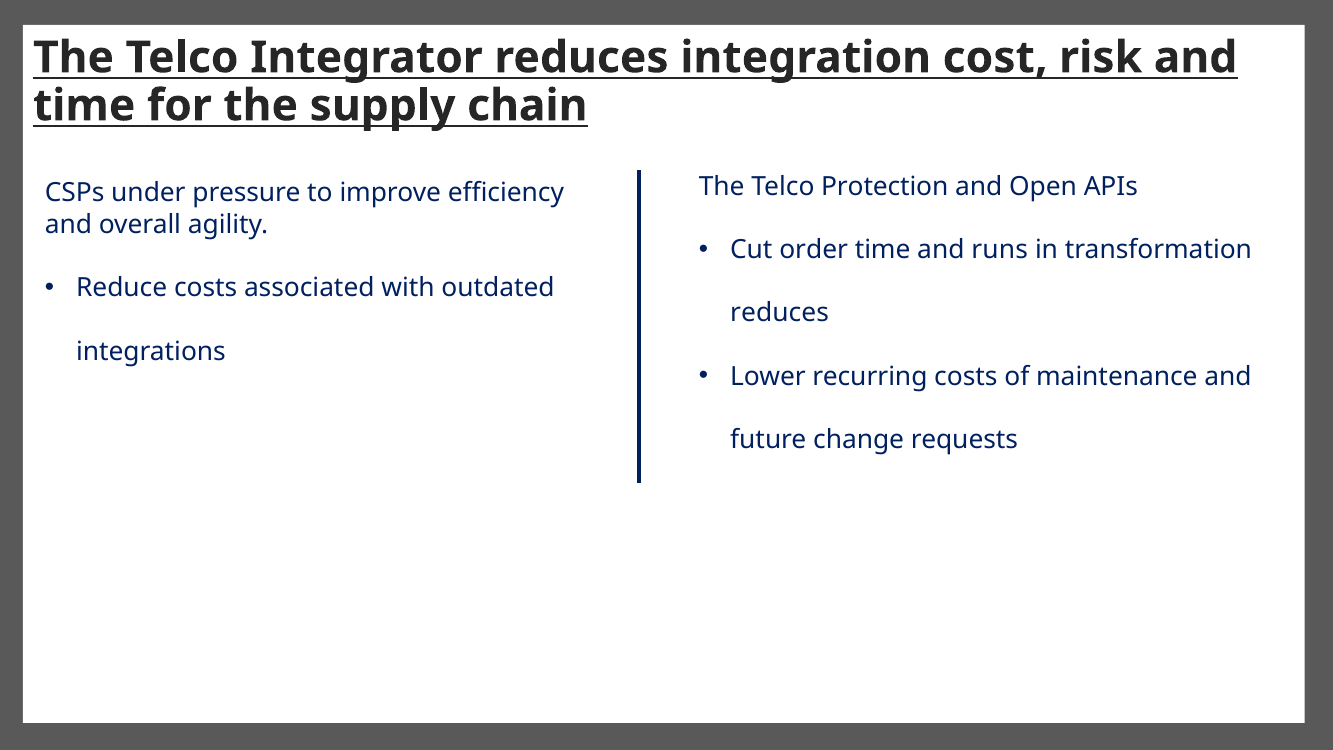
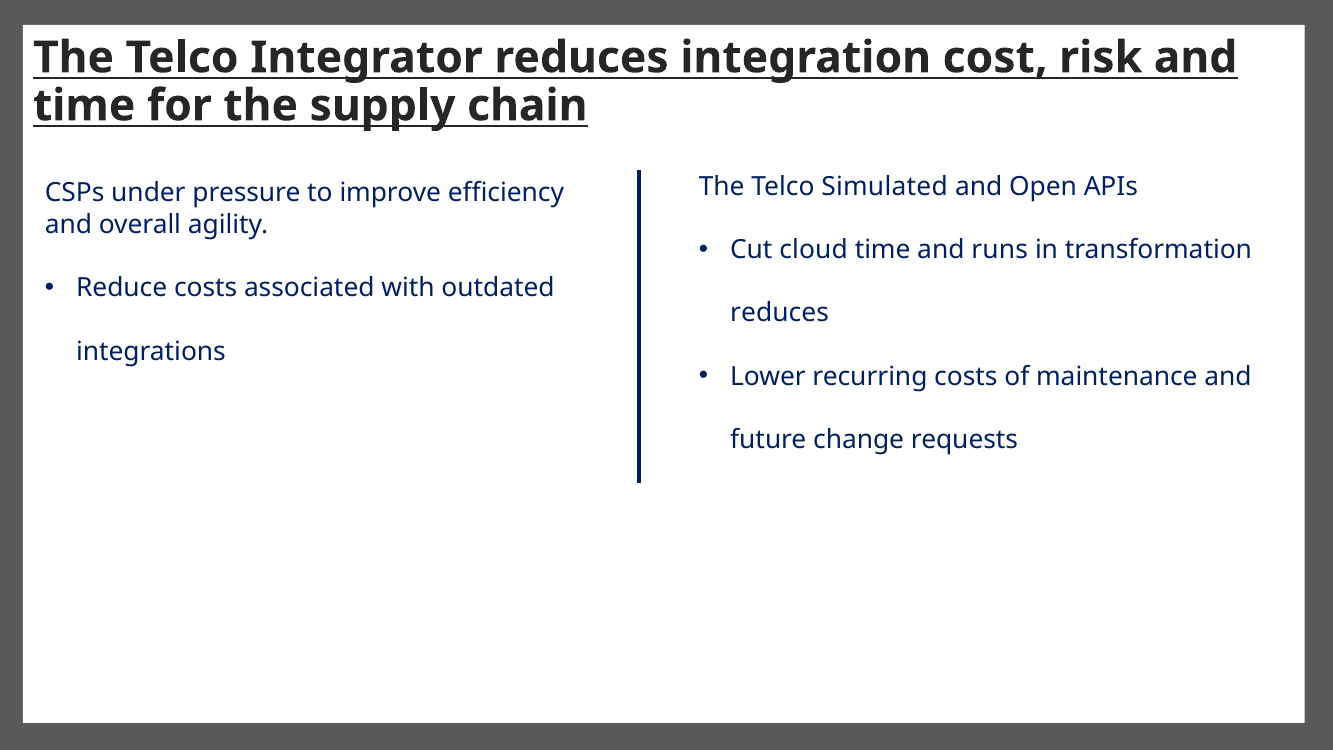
Protection: Protection -> Simulated (885, 187)
order: order -> cloud (814, 250)
